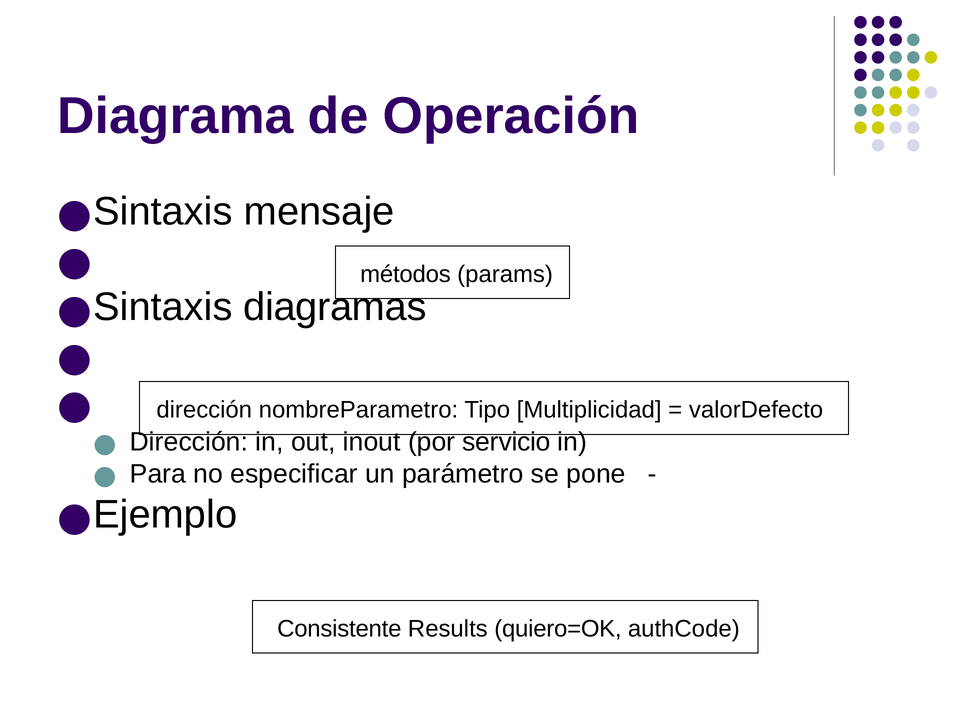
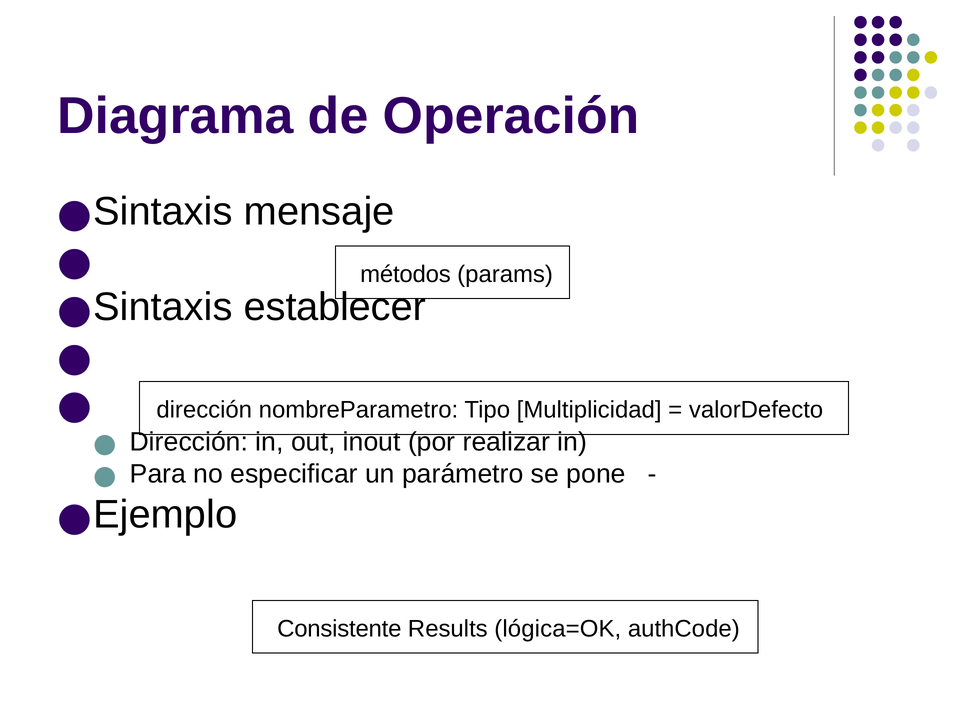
diagramas: diagramas -> establecer (335, 308)
servicio: servicio -> realizar (506, 442)
quiero=OK: quiero=OK -> lógica=OK (558, 629)
